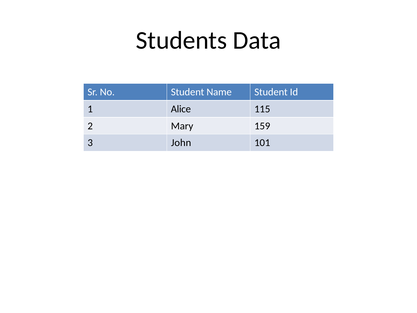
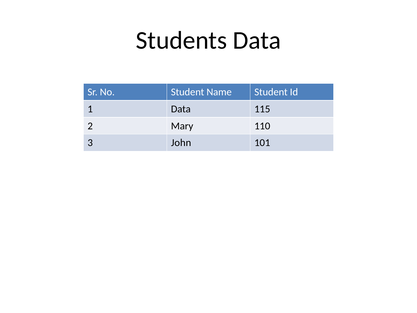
1 Alice: Alice -> Data (181, 109)
159: 159 -> 110 (262, 126)
